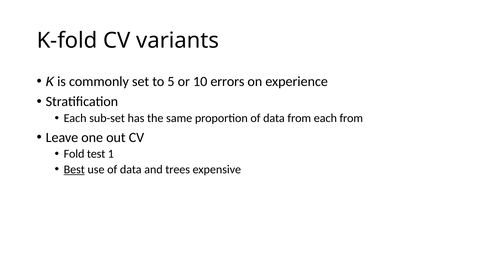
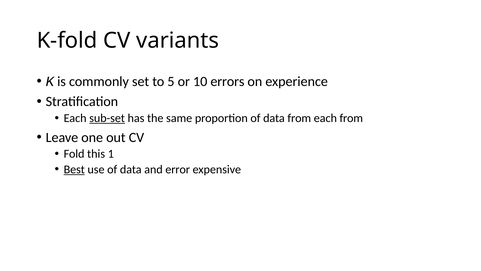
sub-set underline: none -> present (107, 118)
test: test -> this (96, 154)
trees: trees -> error (178, 169)
